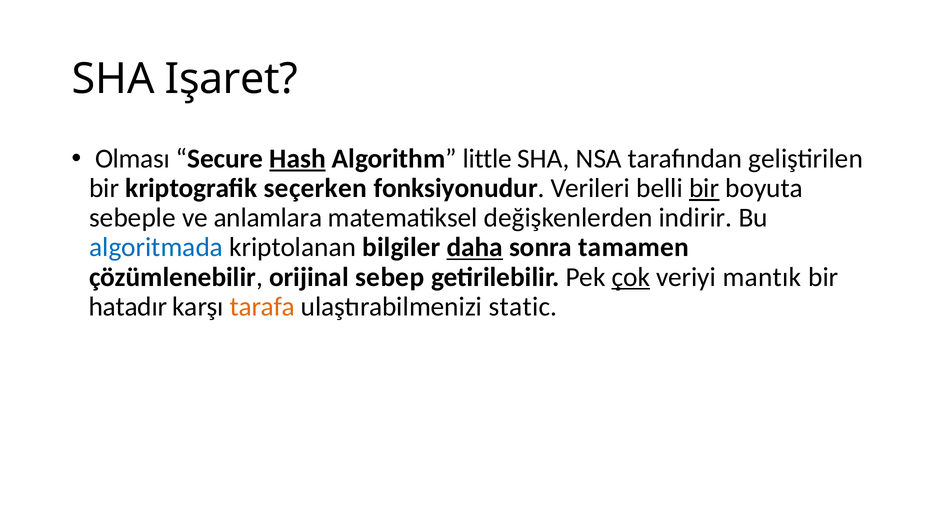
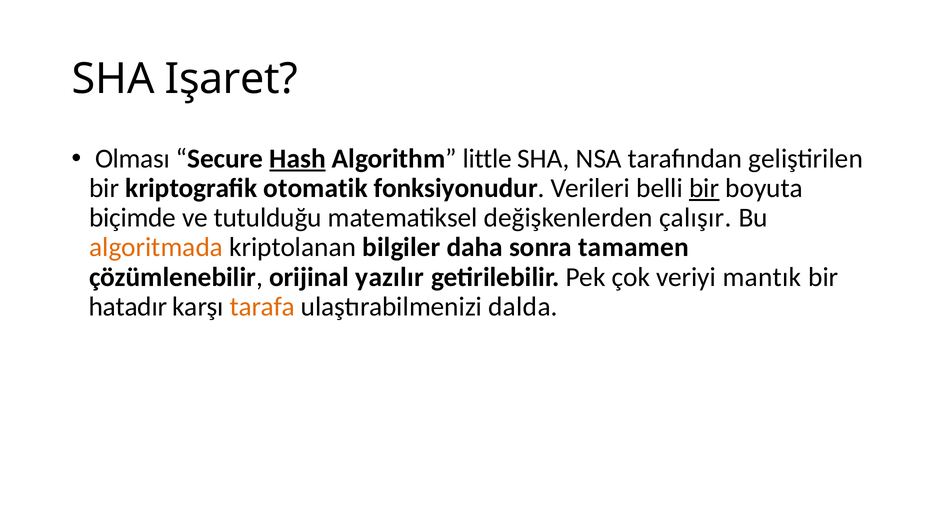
seçerken: seçerken -> otomatik (316, 188)
sebeple: sebeple -> biçimde (133, 218)
anlamlara: anlamlara -> tutulduğu (268, 218)
indirir: indirir -> çalışır (695, 218)
algoritmada colour: blue -> orange (156, 248)
daha underline: present -> none (475, 248)
sebep: sebep -> yazılır (390, 277)
çok underline: present -> none (631, 277)
static: static -> dalda (523, 307)
